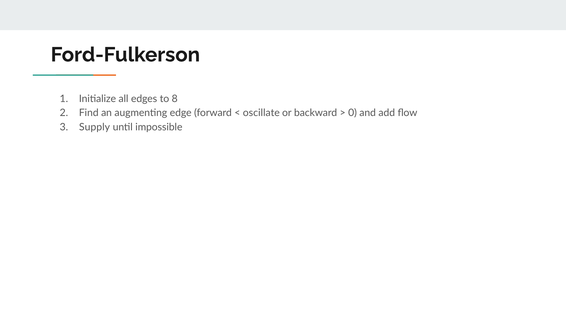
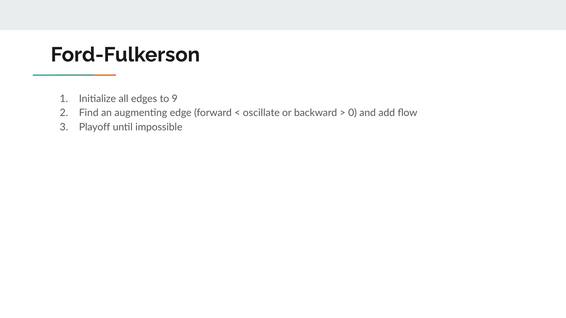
8: 8 -> 9 (175, 99)
Supply: Supply -> Playoff (95, 127)
